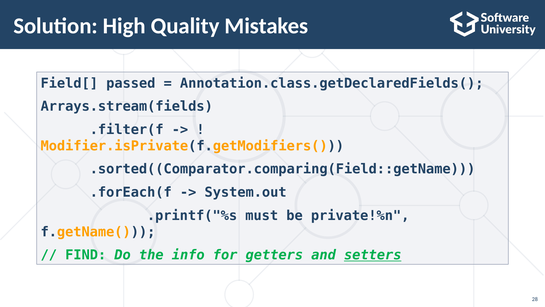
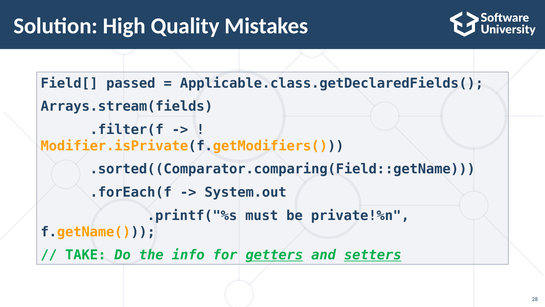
Annotation.class.getDeclaredFields(: Annotation.class.getDeclaredFields( -> Applicable.class.getDeclaredFields( (332, 83)
FIND: FIND -> TAKE (86, 255)
getters underline: none -> present (274, 255)
